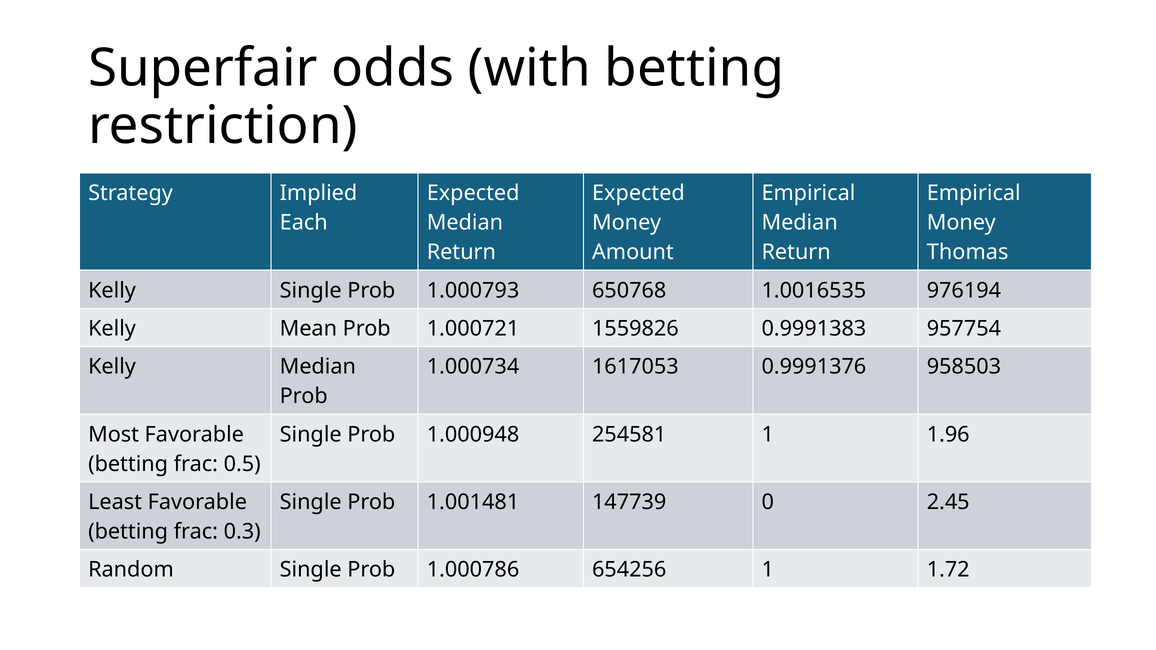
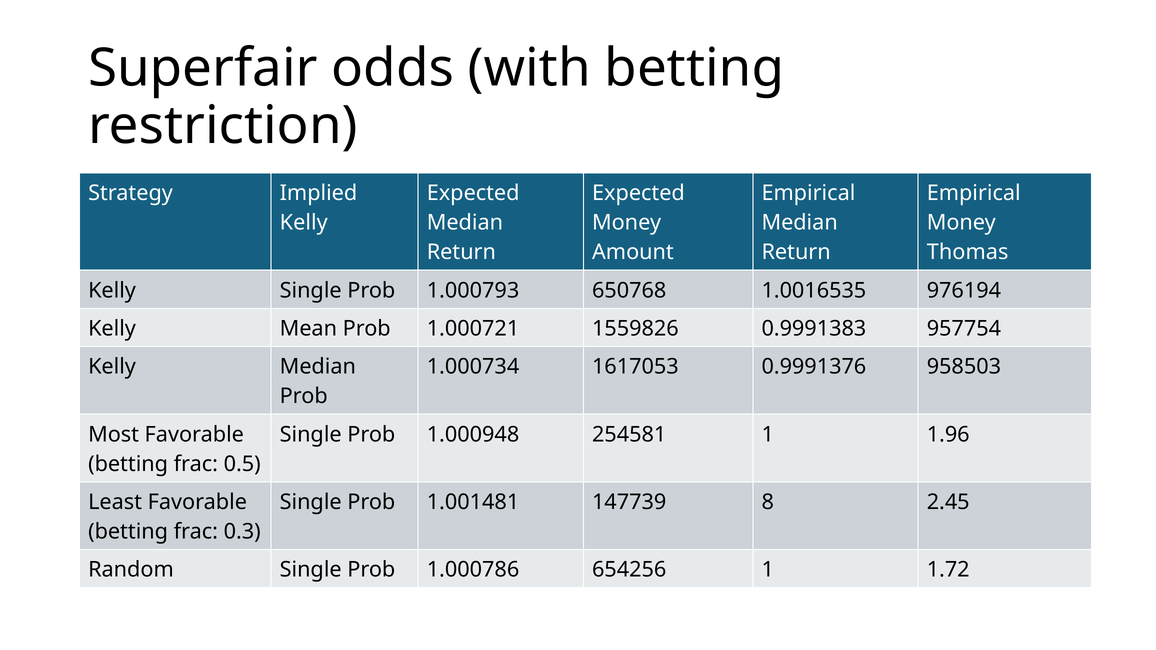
Each: Each -> Kelly (304, 223)
0: 0 -> 8 (768, 502)
